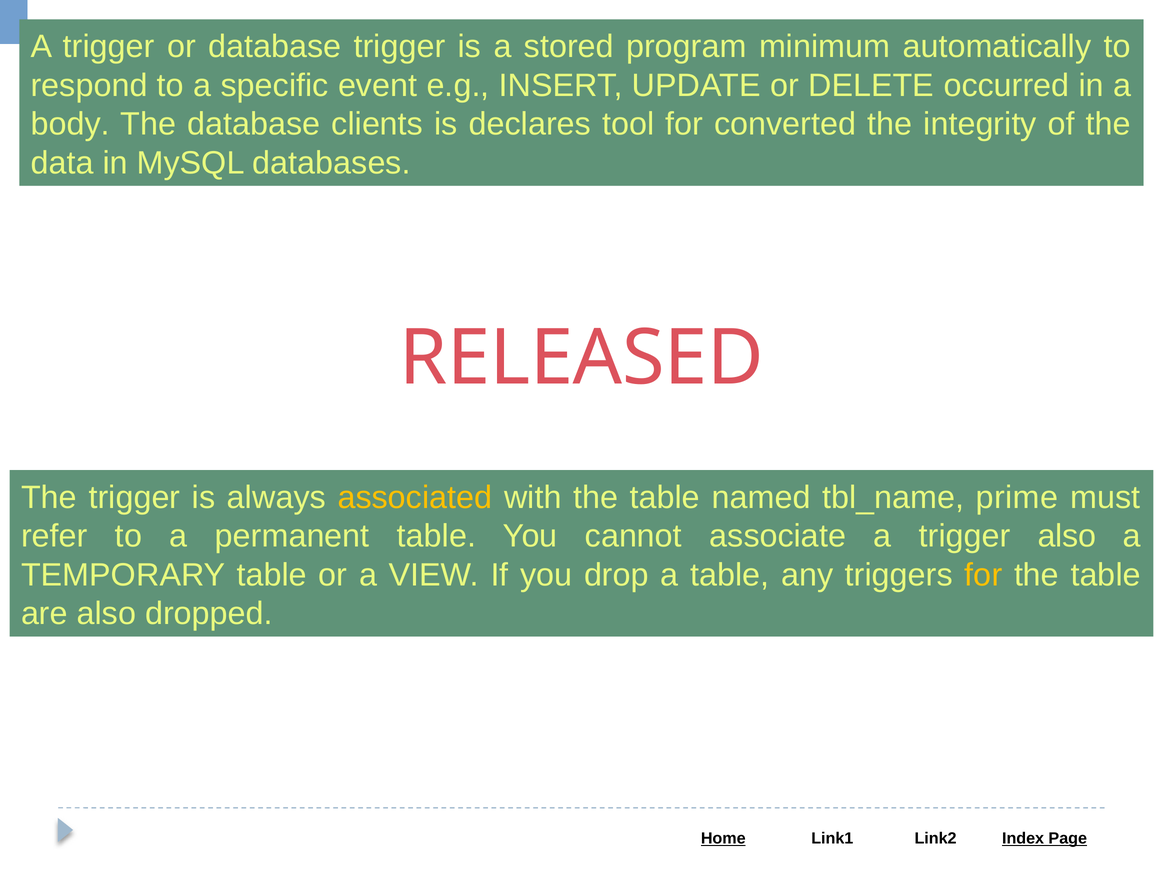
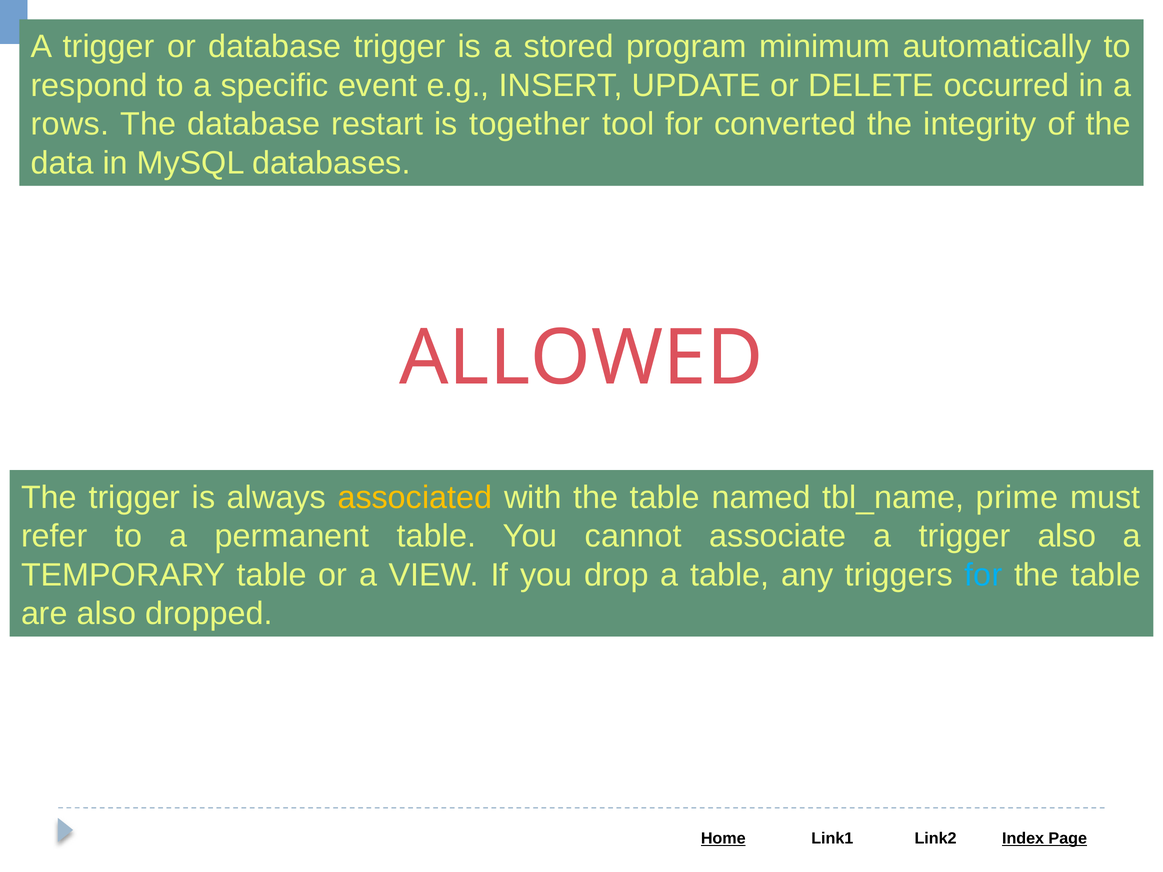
body: body -> rows (70, 124)
clients: clients -> restart (377, 124)
declares: declares -> together (530, 124)
RELEASED: RELEASED -> ALLOWED (581, 358)
for colour: yellow -> light blue (983, 575)
